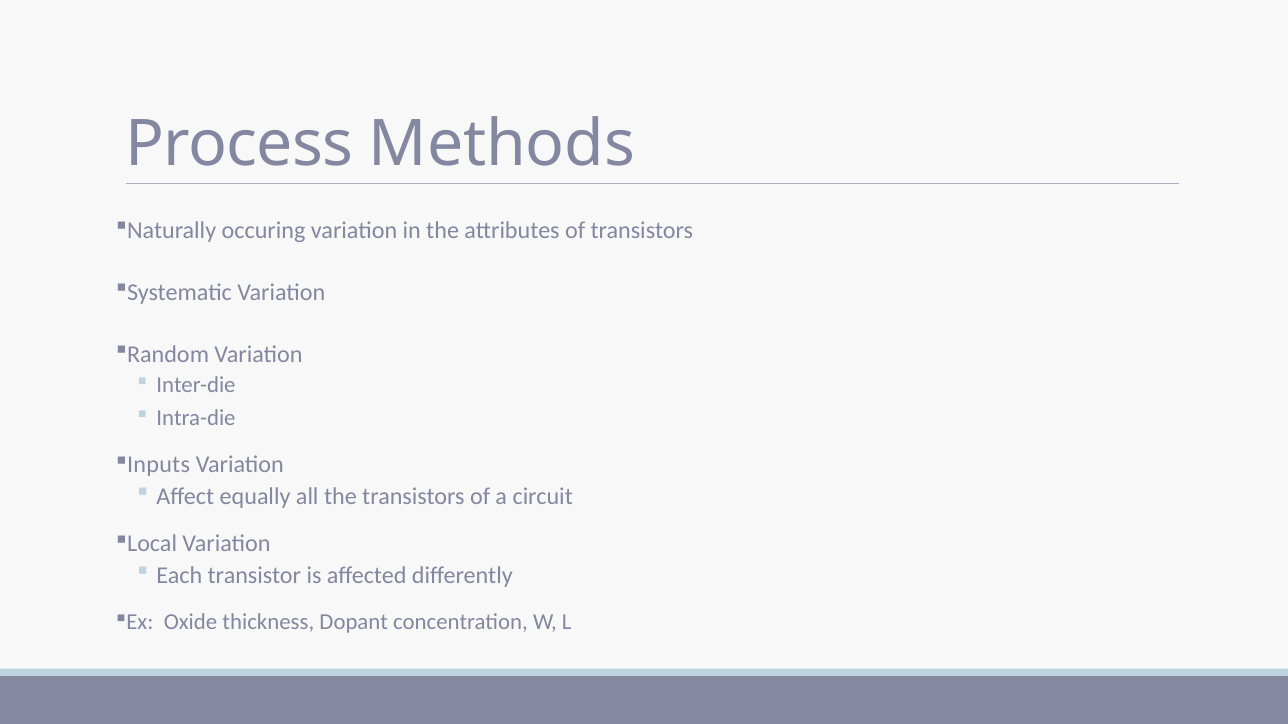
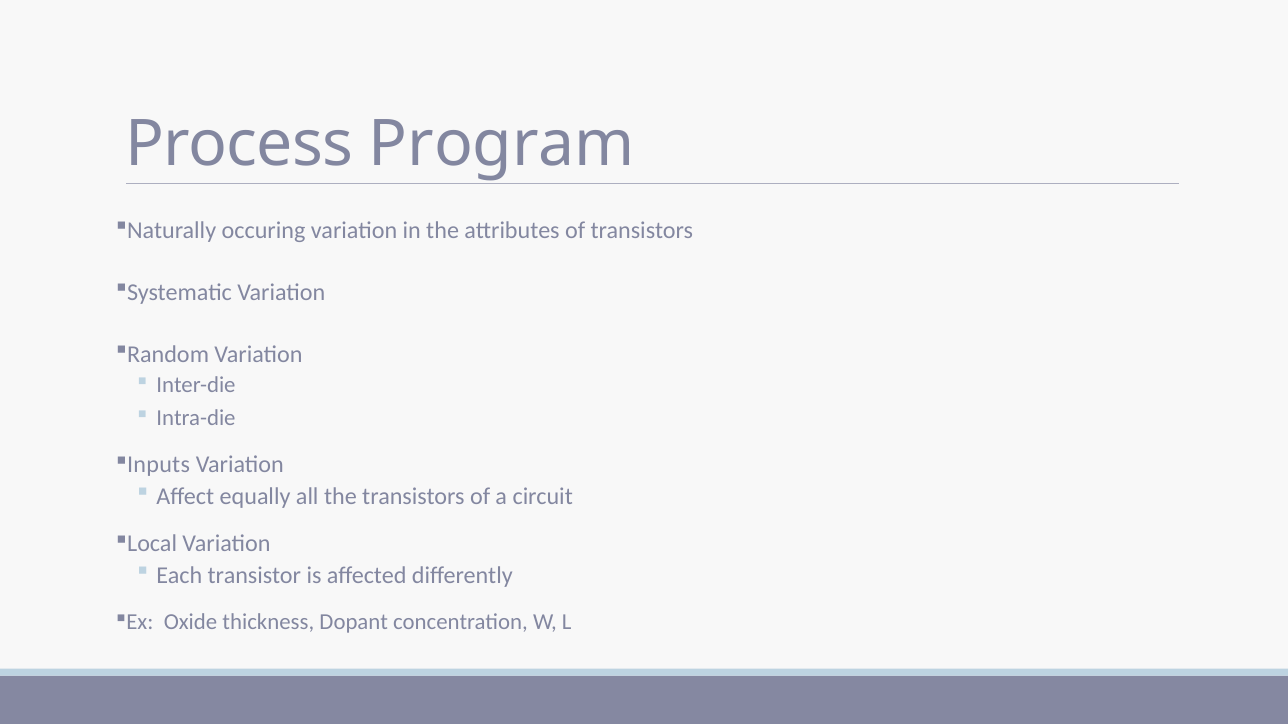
Methods: Methods -> Program (502, 144)
